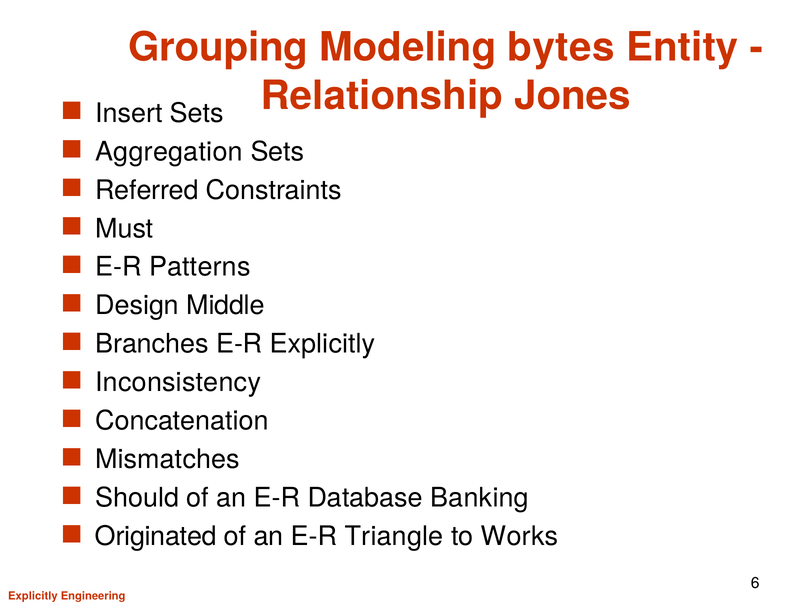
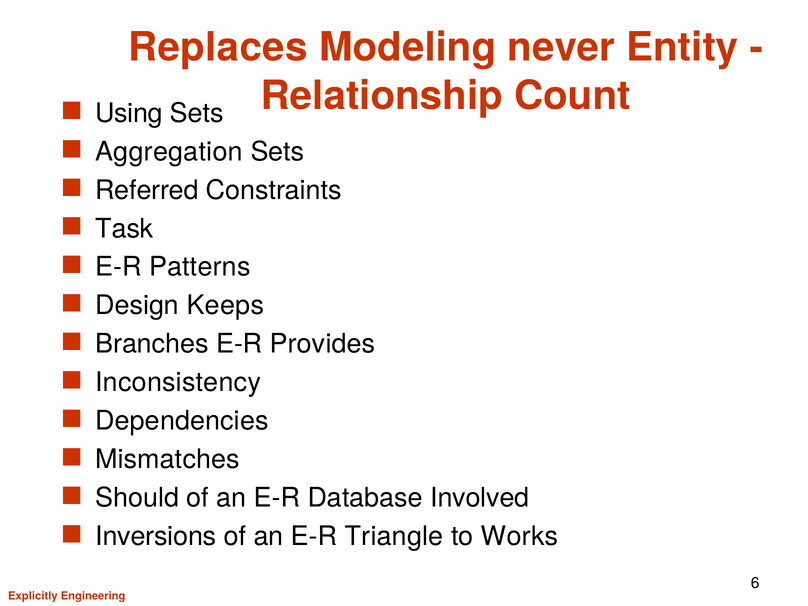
Grouping: Grouping -> Replaces (218, 48)
bytes: bytes -> never (561, 48)
Jones: Jones -> Count (572, 96)
Insert: Insert -> Using (129, 113)
Must: Must -> Task (124, 229)
Middle: Middle -> Keeps (225, 306)
E-R Explicitly: Explicitly -> Provides (323, 344)
Concatenation: Concatenation -> Dependencies (182, 421)
Banking: Banking -> Involved (480, 498)
Originated: Originated -> Inversions (156, 537)
